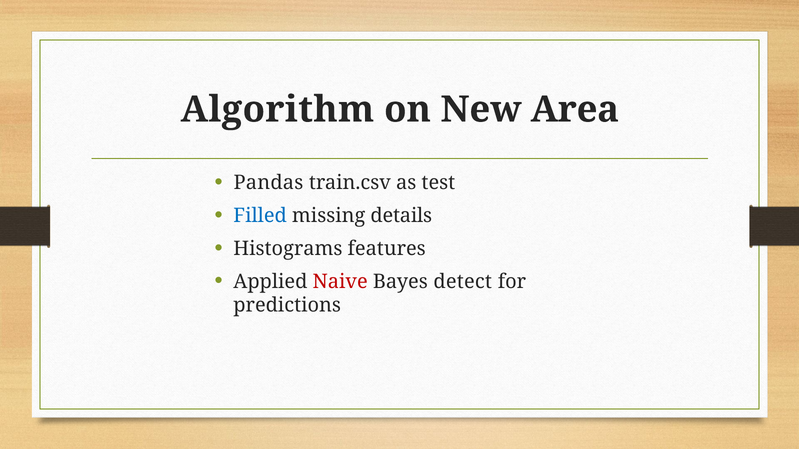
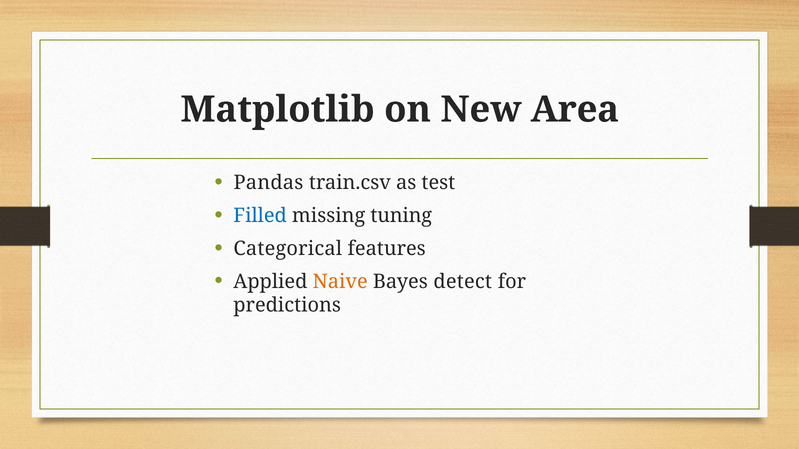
Algorithm: Algorithm -> Matplotlib (278, 110)
details: details -> tuning (401, 216)
Histograms: Histograms -> Categorical (288, 249)
Naive colour: red -> orange (340, 282)
